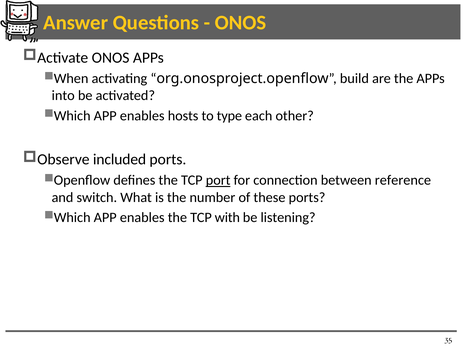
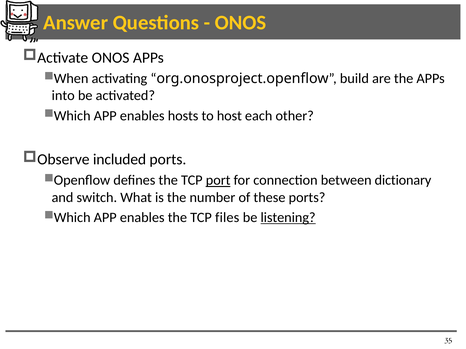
type: type -> host (229, 116)
reference: reference -> dictionary (403, 181)
with: with -> files (227, 218)
listening underline: none -> present (288, 218)
